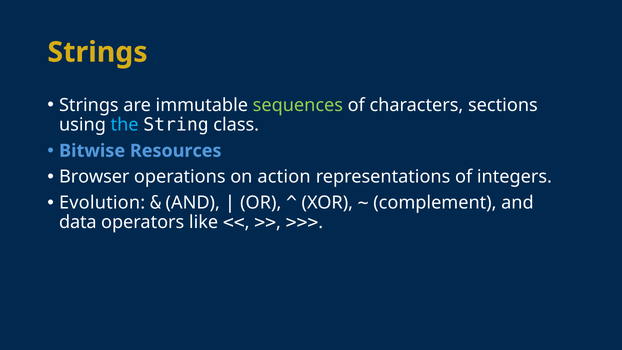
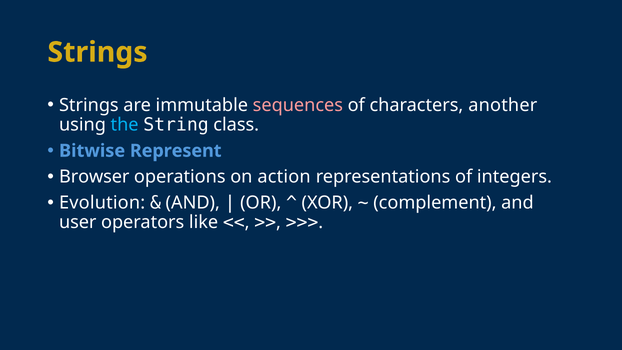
sequences colour: light green -> pink (298, 105)
sections: sections -> another (503, 105)
Resources: Resources -> Represent (176, 151)
data: data -> user (78, 222)
